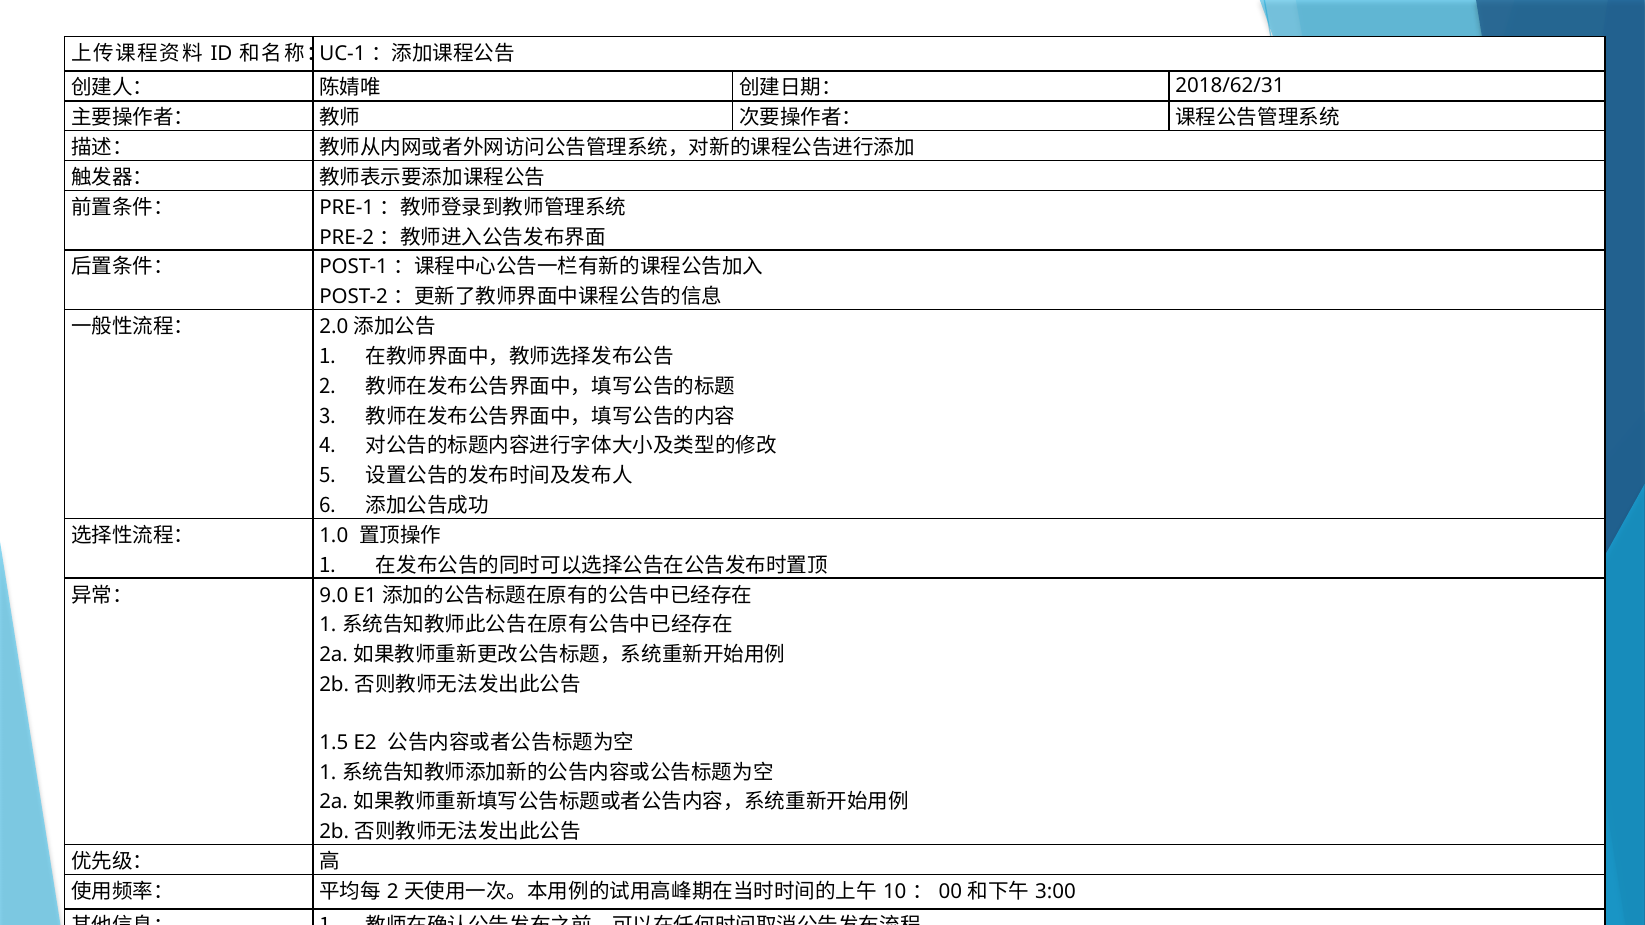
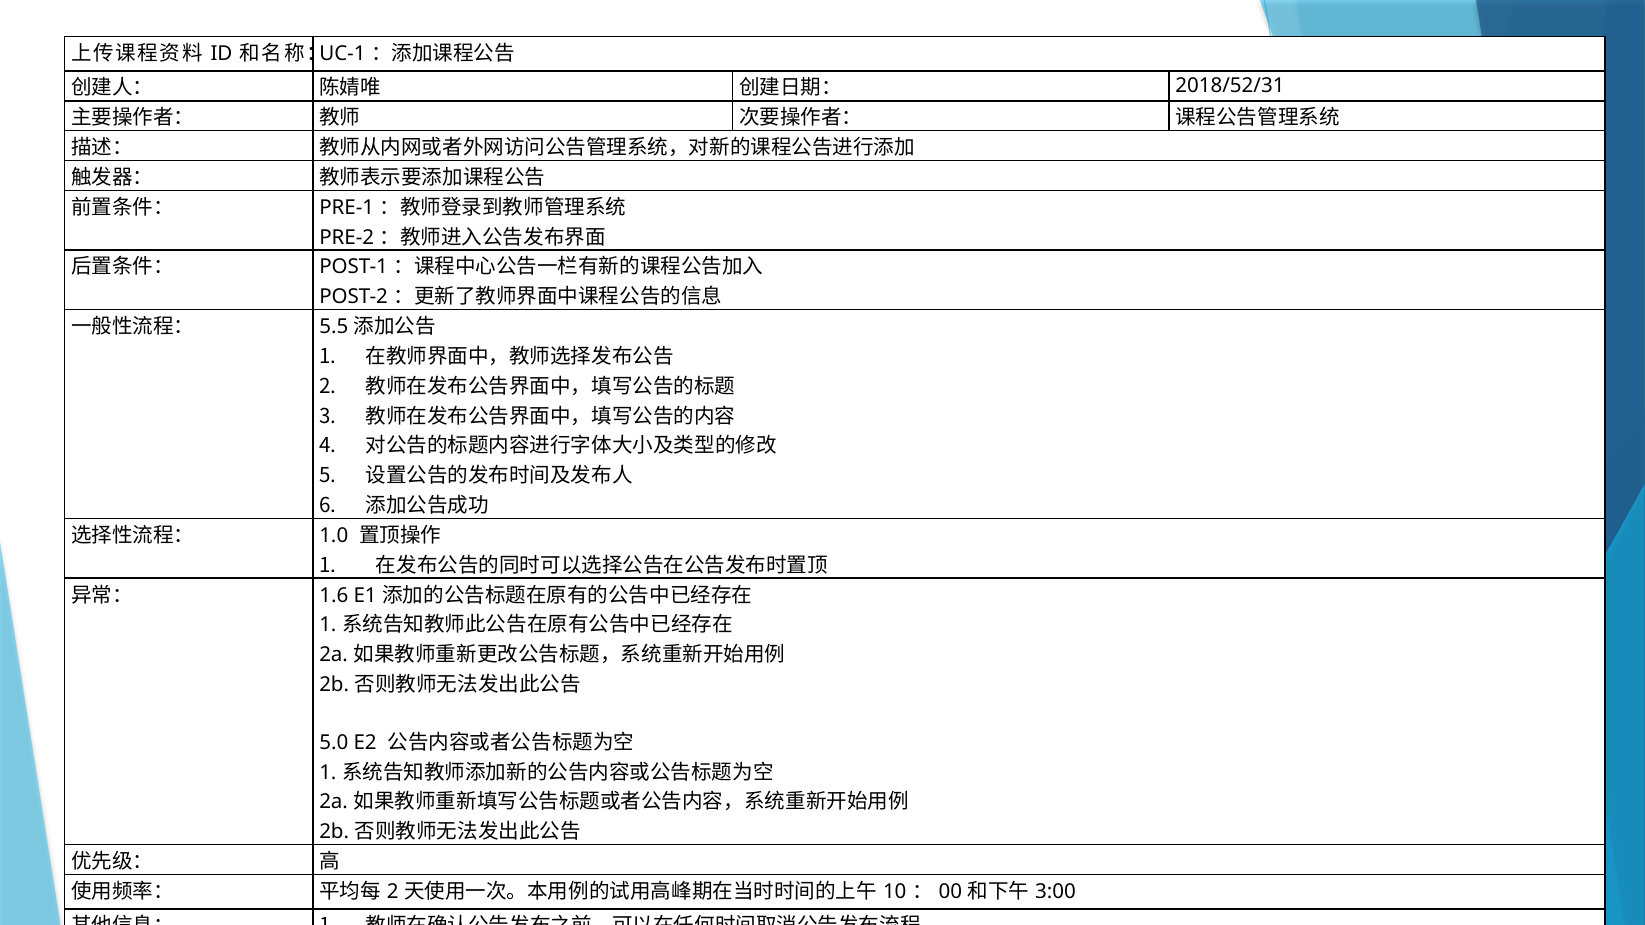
2018/62/31: 2018/62/31 -> 2018/52/31 (1230, 86)
2.0: 2.0 -> 5.5 (334, 327)
9.0: 9.0 -> 1.6 (334, 595)
1.5: 1.5 -> 5.0 (334, 743)
